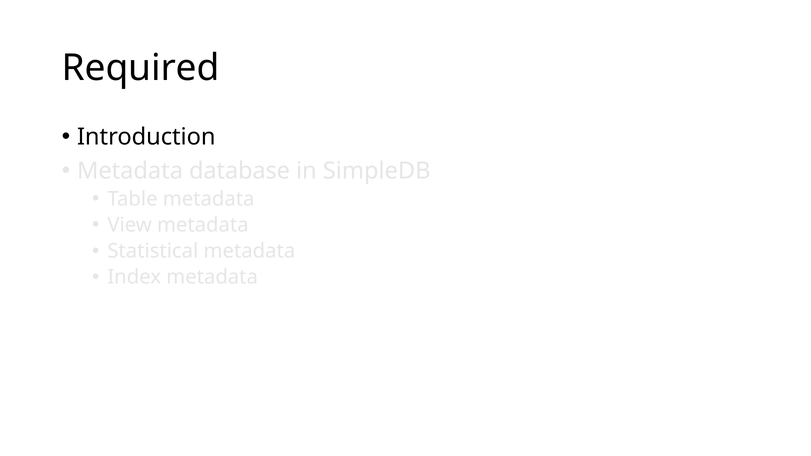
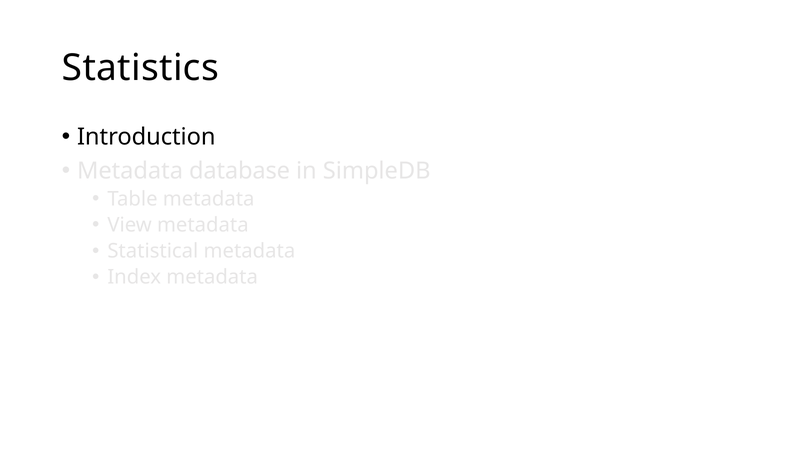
Required: Required -> Statistics (140, 68)
